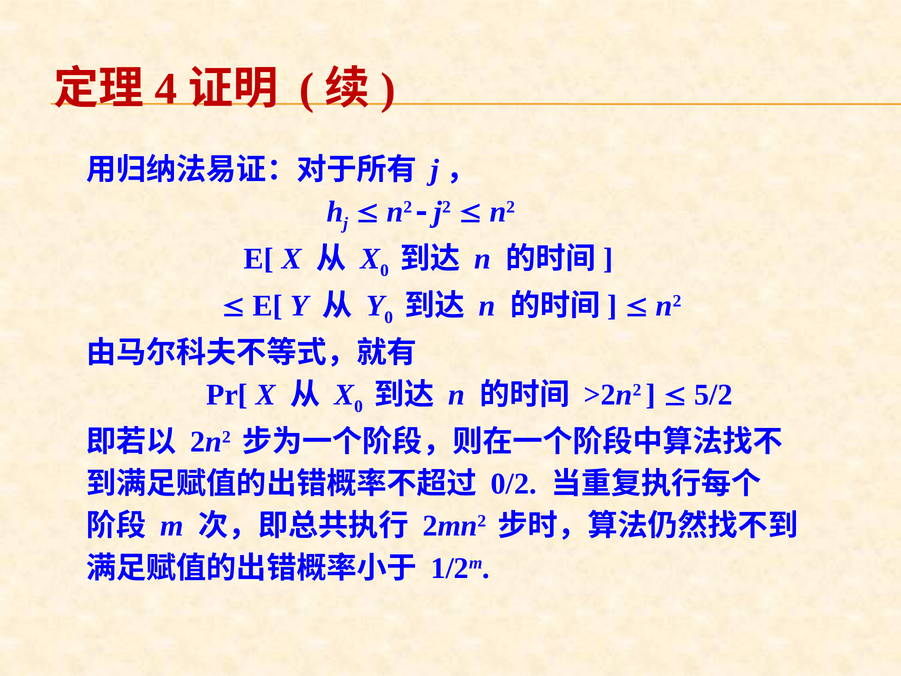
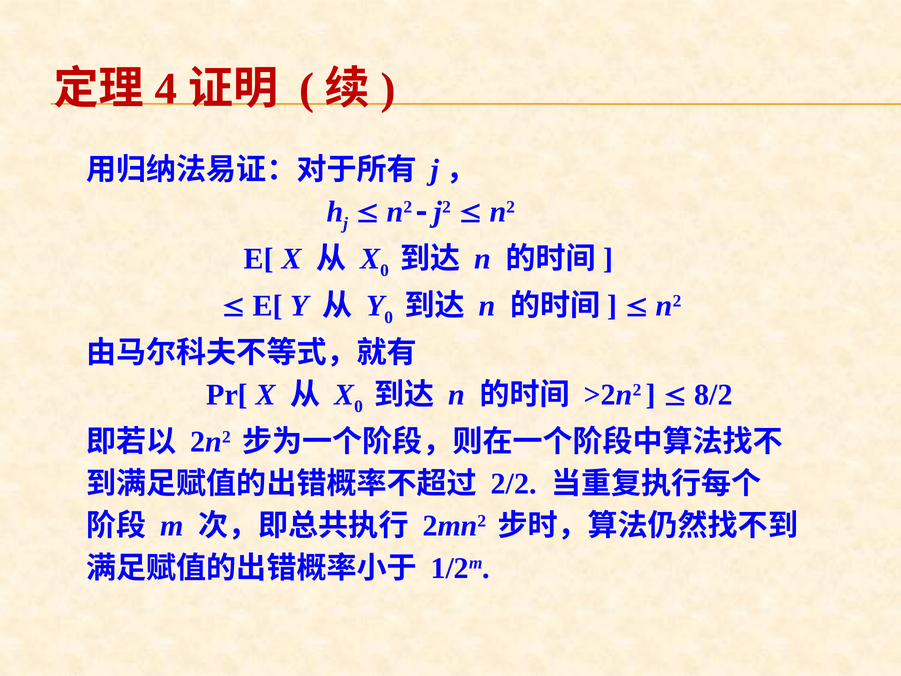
5/2: 5/2 -> 8/2 (713, 395)
0/2: 0/2 -> 2/2 (514, 484)
